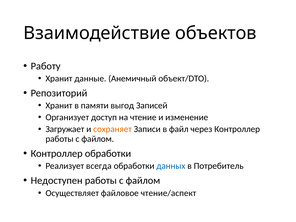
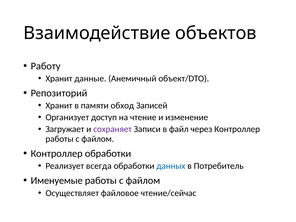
выгод: выгод -> обход (122, 106)
сохраняет colour: orange -> purple (113, 129)
Недоступен: Недоступен -> Именуемые (57, 181)
чтение/аспект: чтение/аспект -> чтение/сейчас (169, 193)
